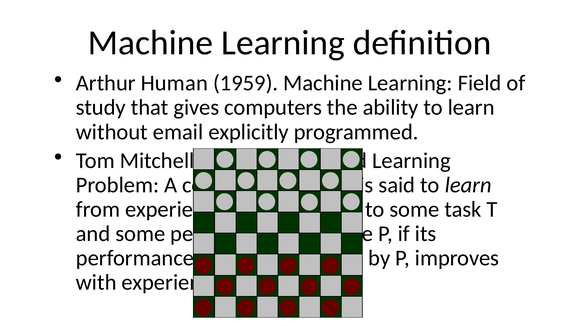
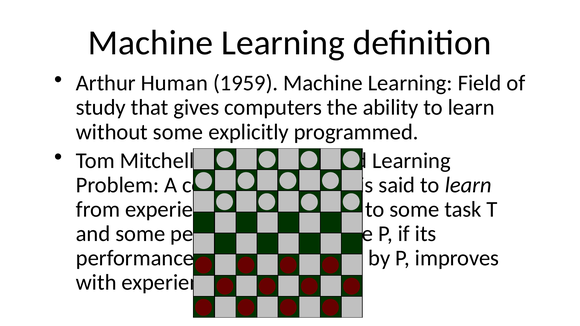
without email: email -> some (178, 132)
